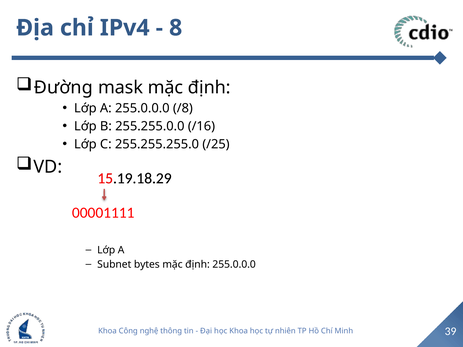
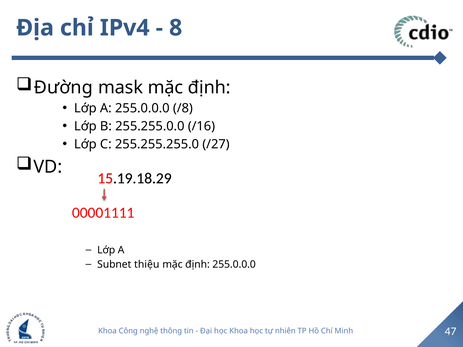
/25: /25 -> /27 (216, 144)
bytes: bytes -> thiệu (147, 265)
39: 39 -> 47 (451, 331)
